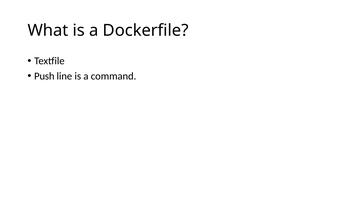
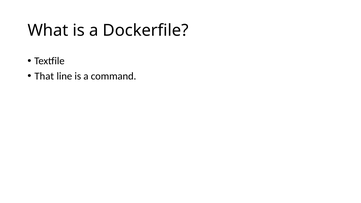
Push: Push -> That (44, 76)
